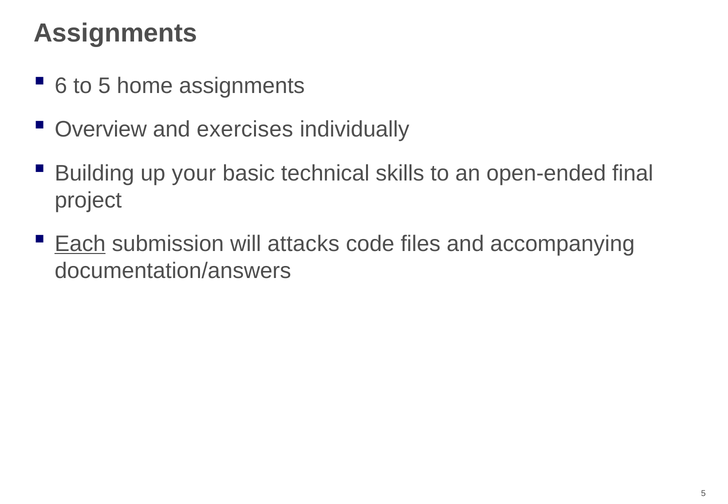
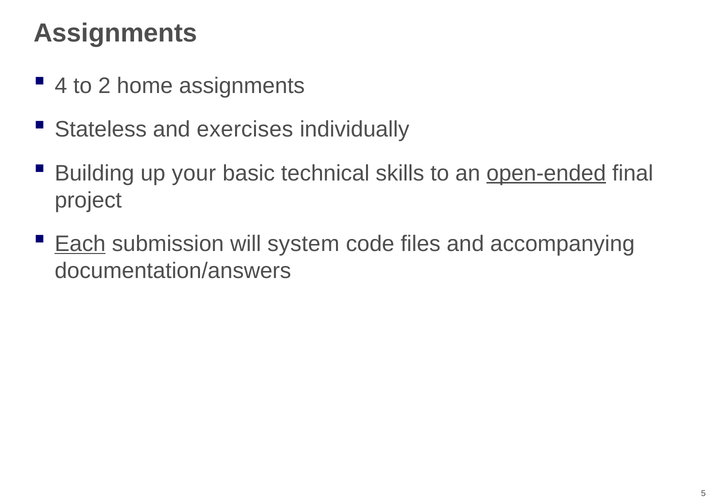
6: 6 -> 4 (61, 86)
to 5: 5 -> 2 (104, 86)
Overview: Overview -> Stateless (101, 130)
open-ended underline: none -> present (546, 173)
attacks: attacks -> system (303, 244)
